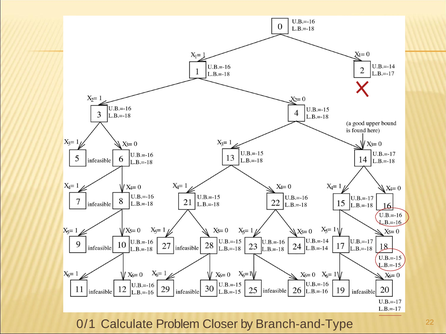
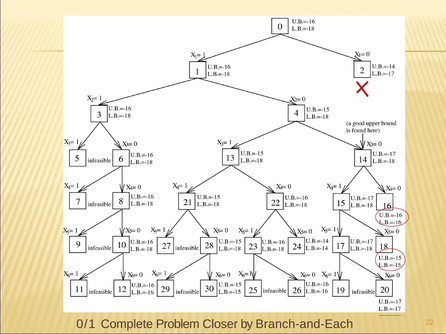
Calculate: Calculate -> Complete (127, 324)
Branch-and-Type: Branch-and-Type -> Branch-and-Each (304, 324)
